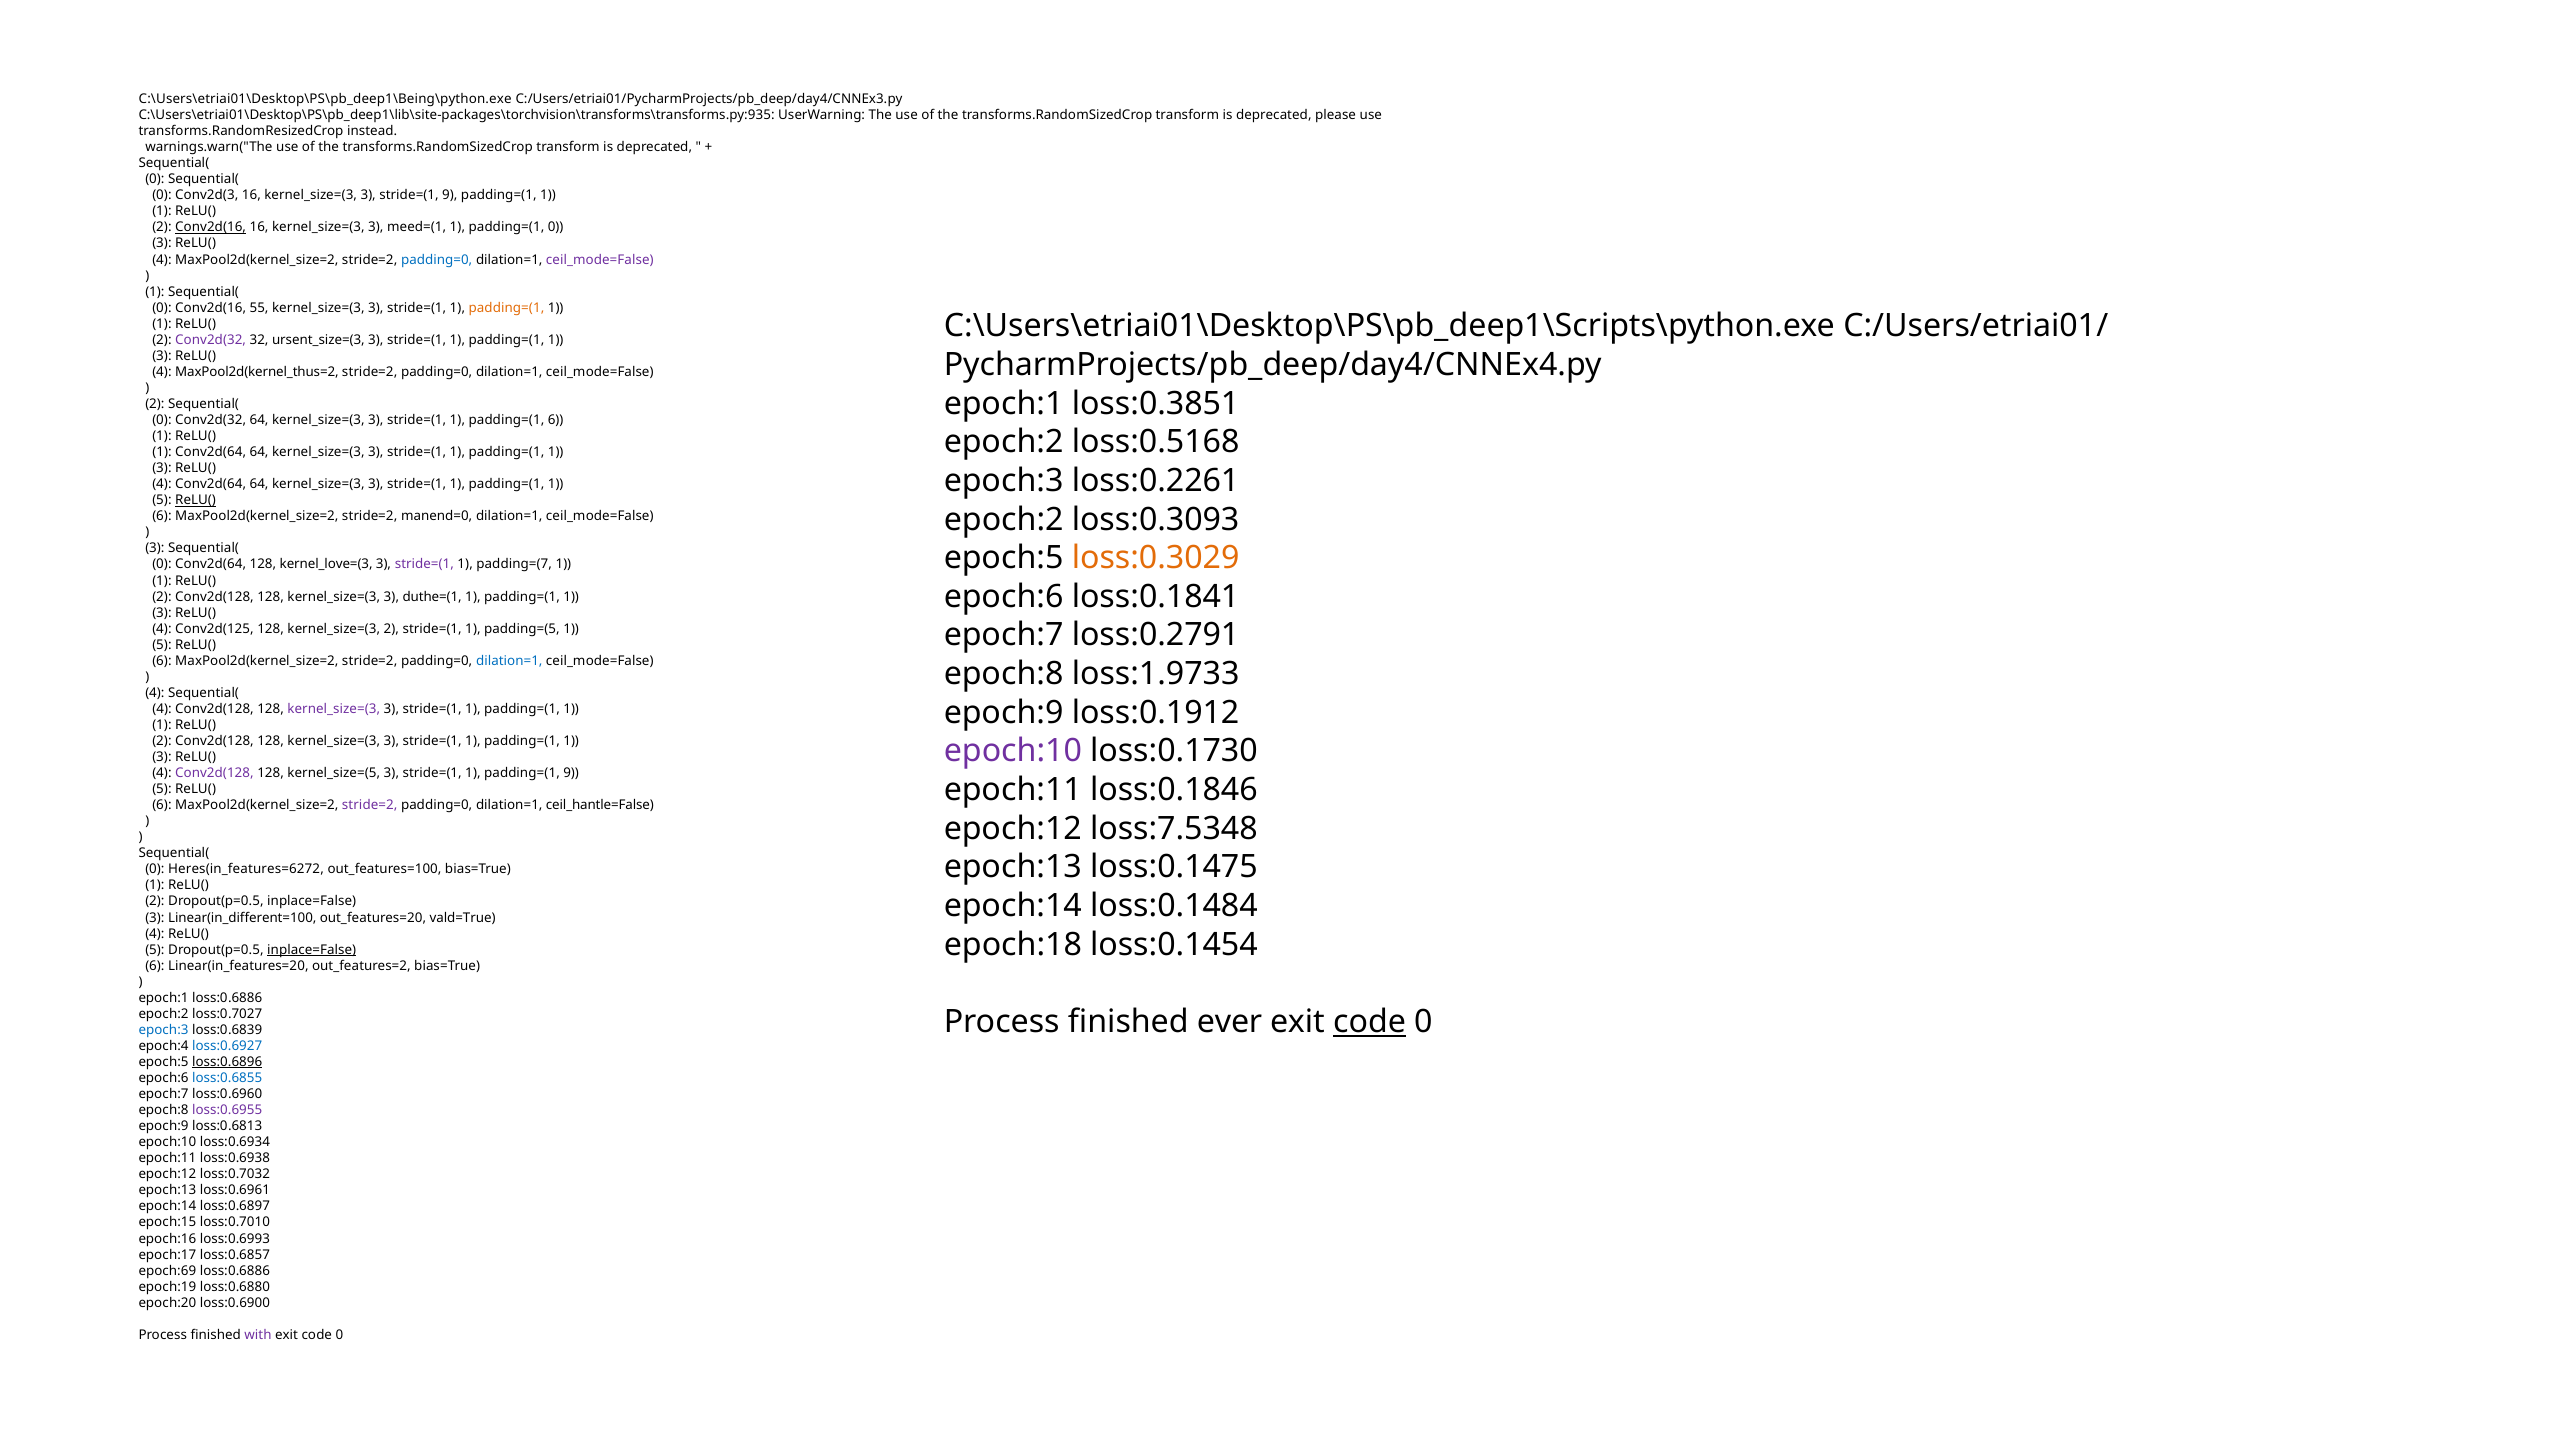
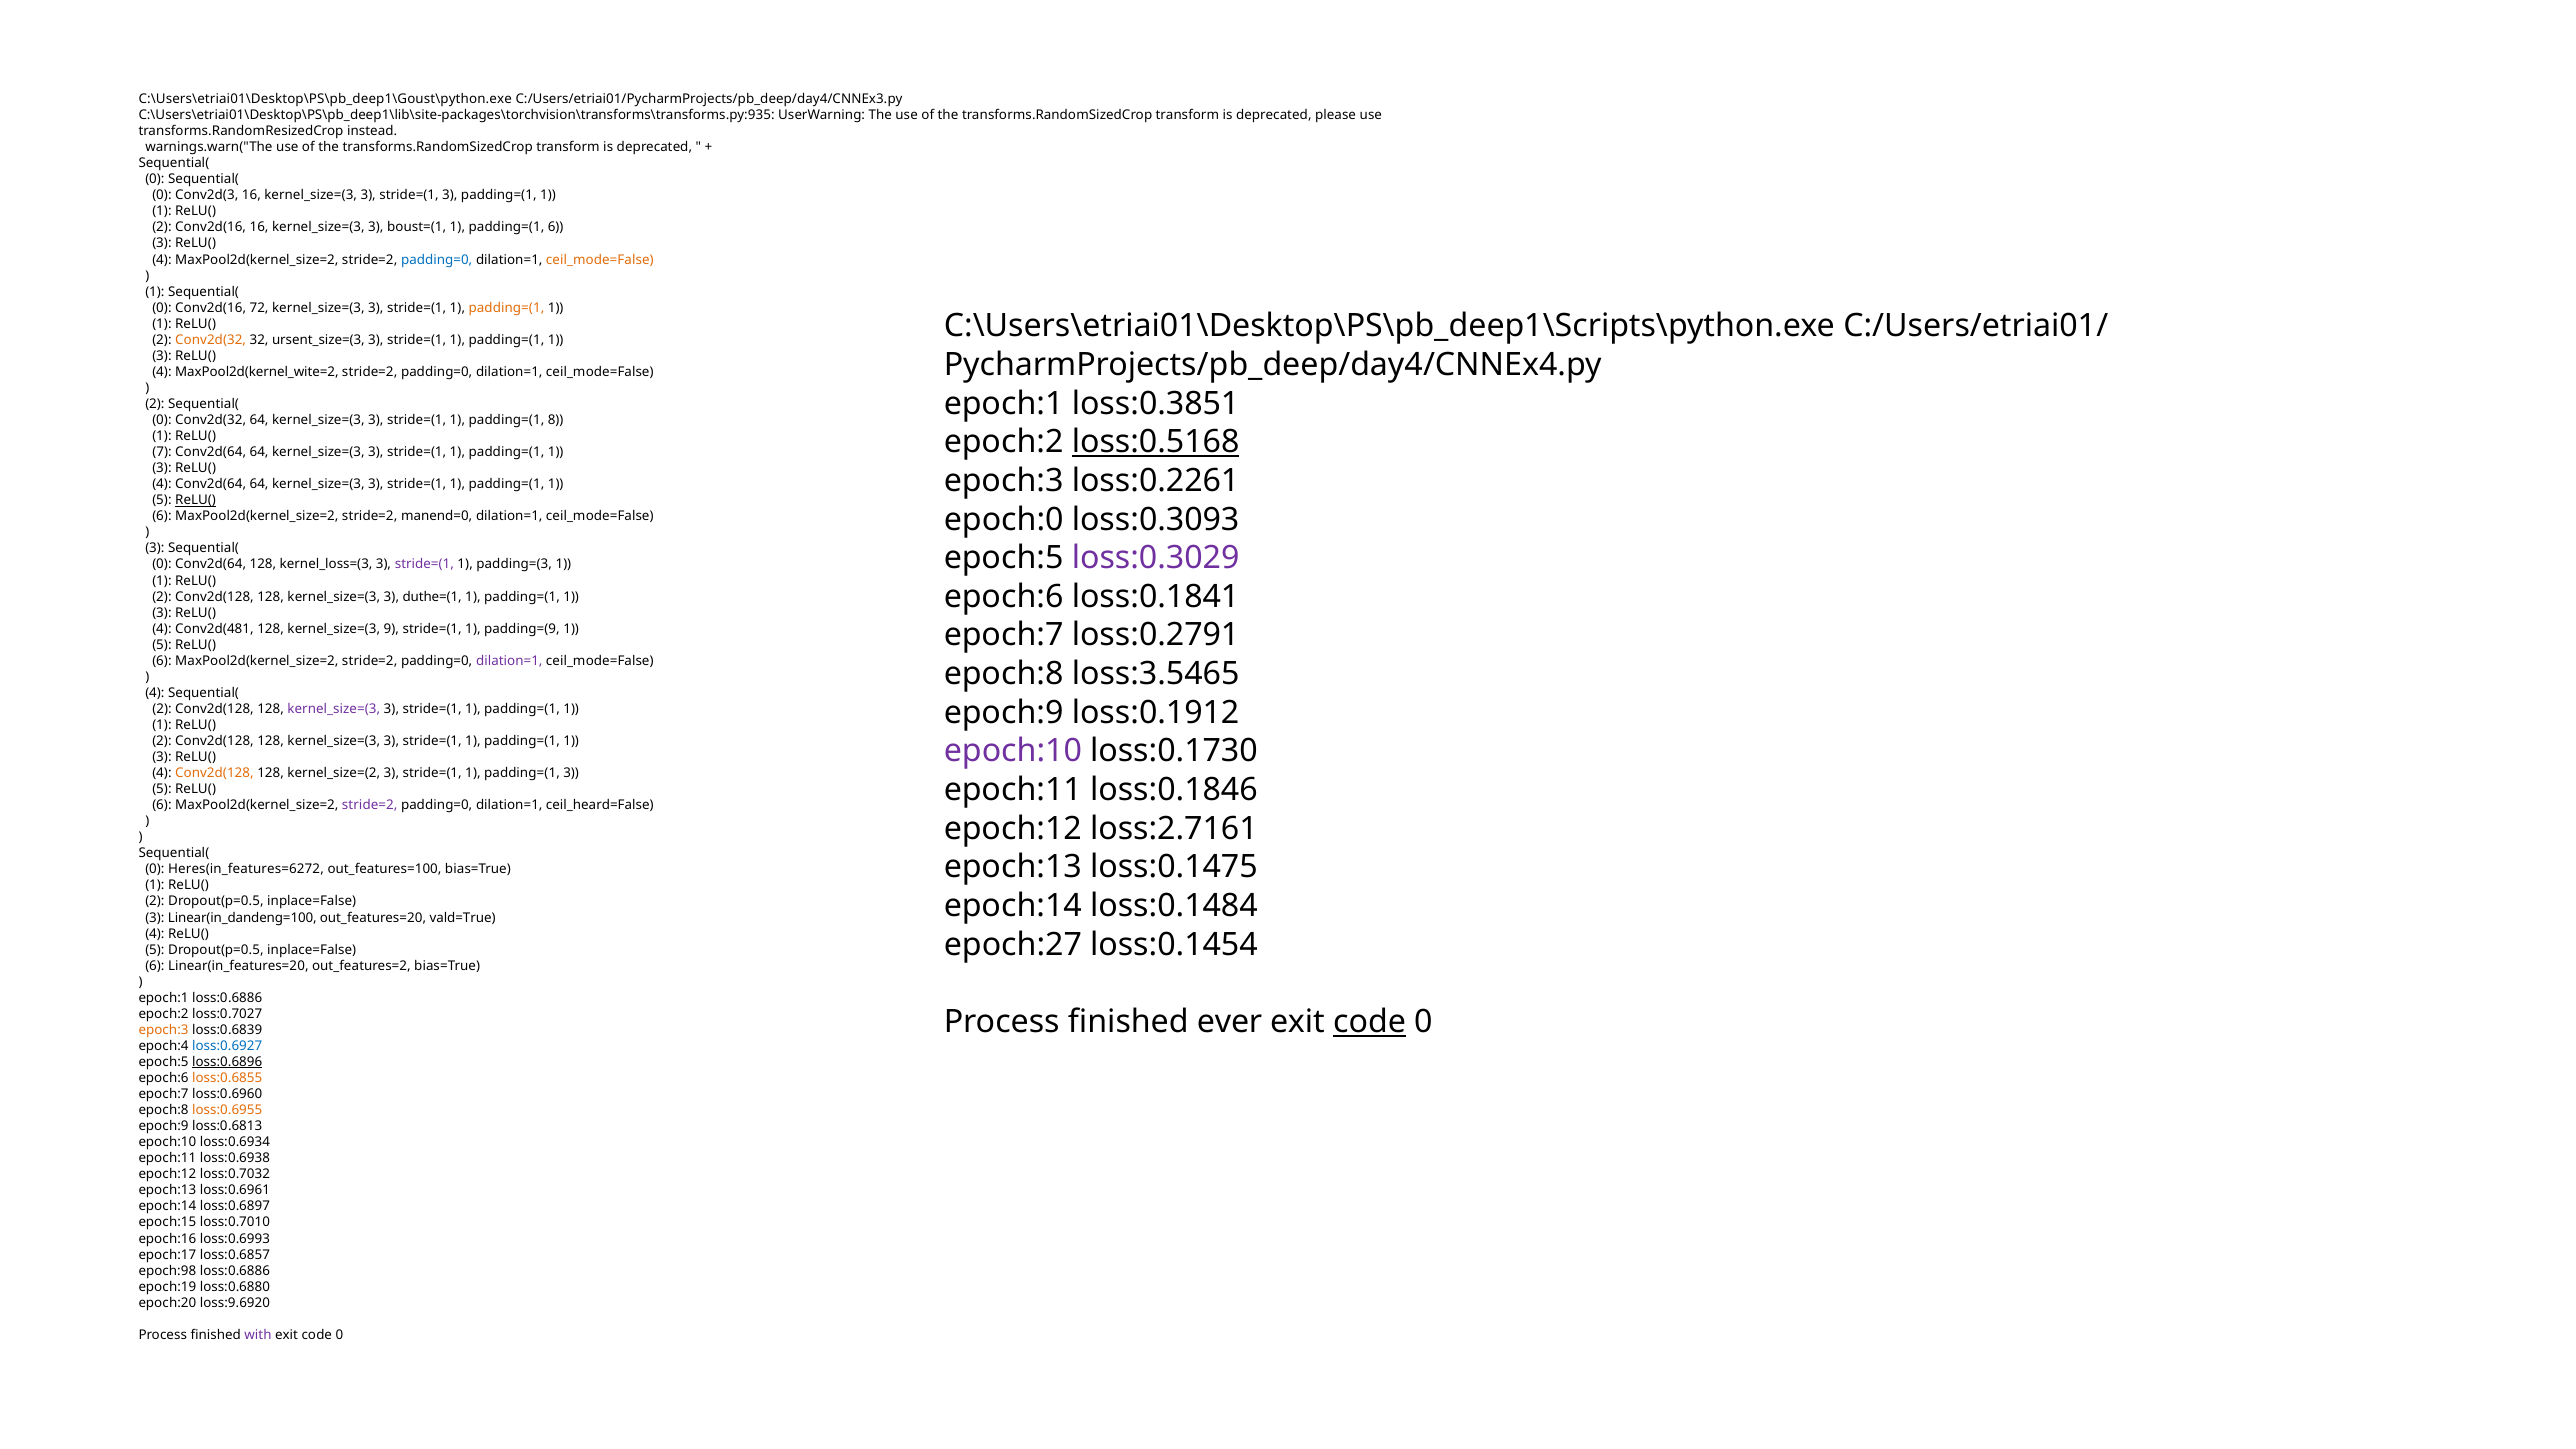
C:\Users\etriai01\Desktop\PS\pb_deep1\Being\python.exe: C:\Users\etriai01\Desktop\PS\pb_deep1\Being\python.exe -> C:\Users\etriai01\Desktop\PS\pb_deep1\Goust\python.exe (325, 99)
stride=(1 9: 9 -> 3 (450, 195)
Conv2d(16 underline: present -> none (211, 227)
meed=(1: meed=(1 -> boust=(1 (417, 227)
padding=(1 0: 0 -> 6 (556, 227)
ceil_mode=False colour: purple -> orange (600, 260)
55: 55 -> 72 (259, 308)
Conv2d(32 colour: purple -> orange (211, 340)
MaxPool2d(kernel_thus=2: MaxPool2d(kernel_thus=2 -> MaxPool2d(kernel_wite=2 (257, 372)
padding=(1 6: 6 -> 8 (556, 420)
loss:0.5168 underline: none -> present (1156, 442)
1: 1 -> 7 (162, 452)
epoch:2: epoch:2 -> epoch:0 (1004, 519)
loss:0.3029 colour: orange -> purple (1156, 558)
kernel_love=(3: kernel_love=(3 -> kernel_loss=(3 (326, 565)
padding=(7: padding=(7 -> padding=(3 (514, 565)
Conv2d(125: Conv2d(125 -> Conv2d(481 (214, 629)
kernel_size=(3 2: 2 -> 9 (391, 629)
padding=(5: padding=(5 -> padding=(9 (522, 629)
dilation=1 colour: blue -> purple (509, 661)
loss:1.9733: loss:1.9733 -> loss:3.5465 (1156, 674)
4: 4 -> 2 (162, 709)
Conv2d(128 colour: purple -> orange (214, 773)
kernel_size=(5: kernel_size=(5 -> kernel_size=(2 (334, 773)
padding=(1 9: 9 -> 3 (571, 773)
ceil_hantle=False: ceil_hantle=False -> ceil_heard=False (600, 805)
loss:7.5348: loss:7.5348 -> loss:2.7161 (1174, 829)
Linear(in_different=100: Linear(in_different=100 -> Linear(in_dandeng=100 (242, 918)
epoch:18: epoch:18 -> epoch:27 (1013, 944)
inplace=False underline: present -> none (312, 950)
epoch:3 colour: blue -> orange (164, 1030)
loss:0.6855 colour: blue -> orange (227, 1078)
loss:0.6955 colour: purple -> orange (227, 1110)
epoch:69: epoch:69 -> epoch:98 (167, 1271)
loss:0.6900: loss:0.6900 -> loss:9.6920 (235, 1303)
